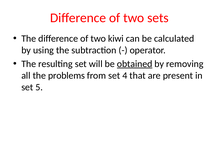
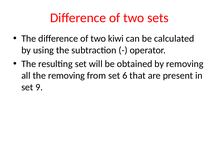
obtained underline: present -> none (135, 64)
the problems: problems -> removing (66, 76)
4: 4 -> 6 (125, 76)
5: 5 -> 9 (39, 87)
